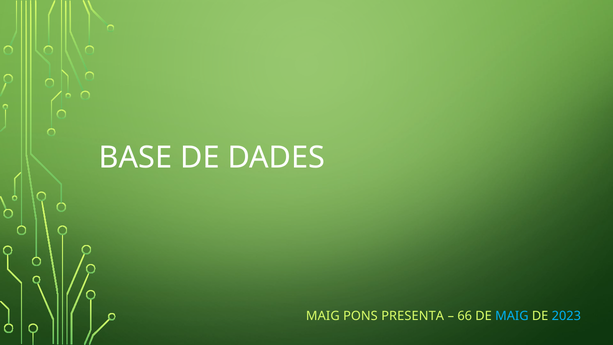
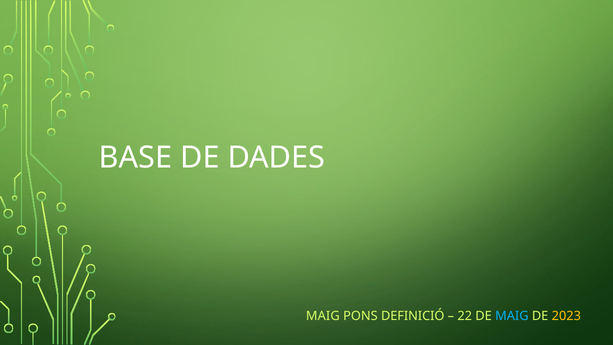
PRESENTA: PRESENTA -> DEFINICIÓ (413, 316)
66: 66 -> 22 (465, 316)
2023 colour: light blue -> yellow (566, 316)
